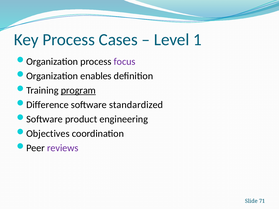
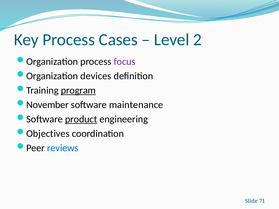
1: 1 -> 2 (198, 40)
enables: enables -> devices (96, 76)
Difference: Difference -> November (47, 105)
standardized: standardized -> maintenance (136, 105)
product underline: none -> present (81, 119)
reviews colour: purple -> blue (63, 148)
